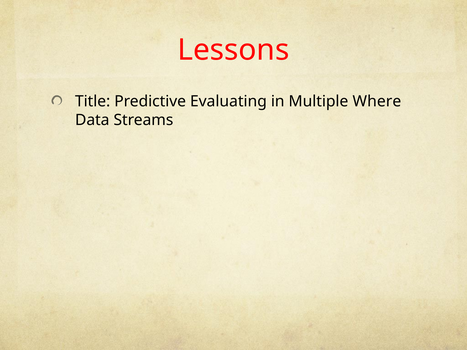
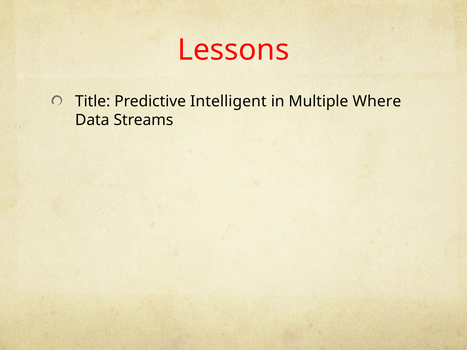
Evaluating: Evaluating -> Intelligent (228, 101)
